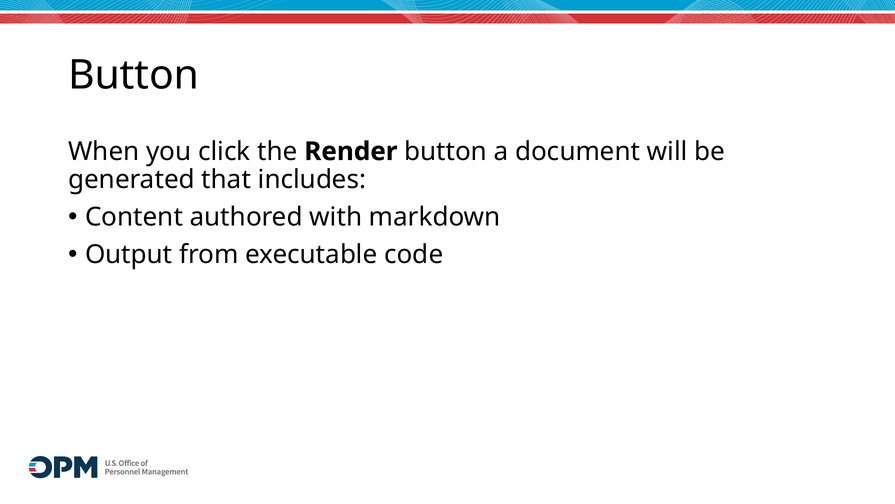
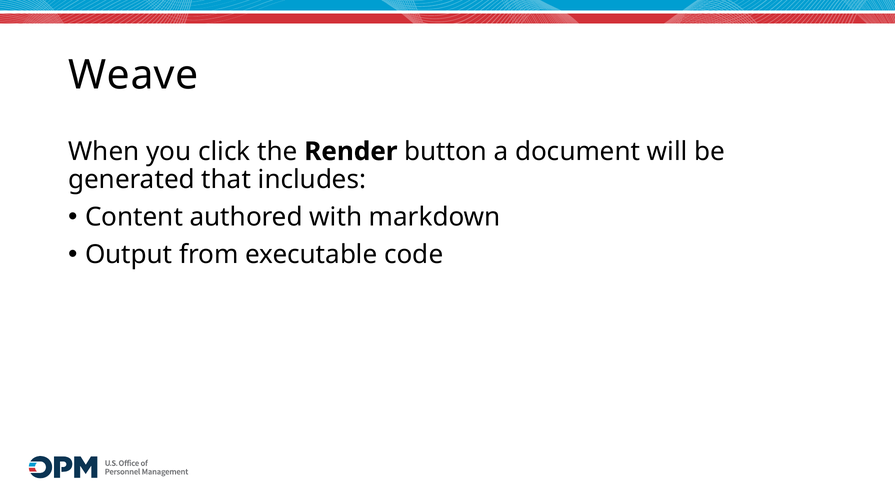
Button: Button -> Weave (133, 75)
